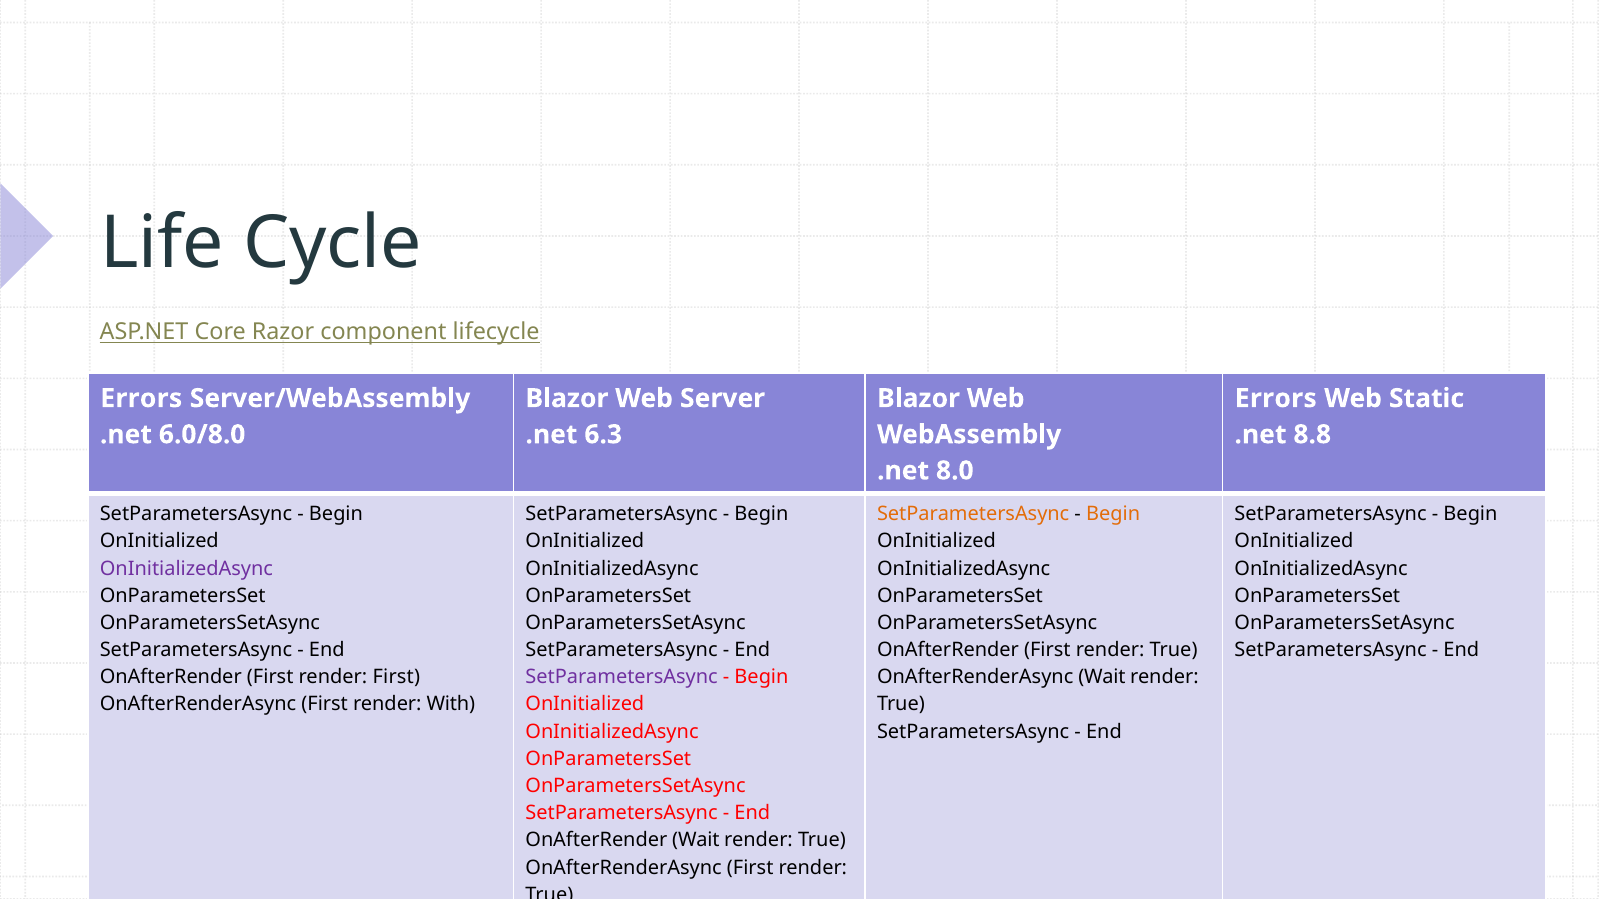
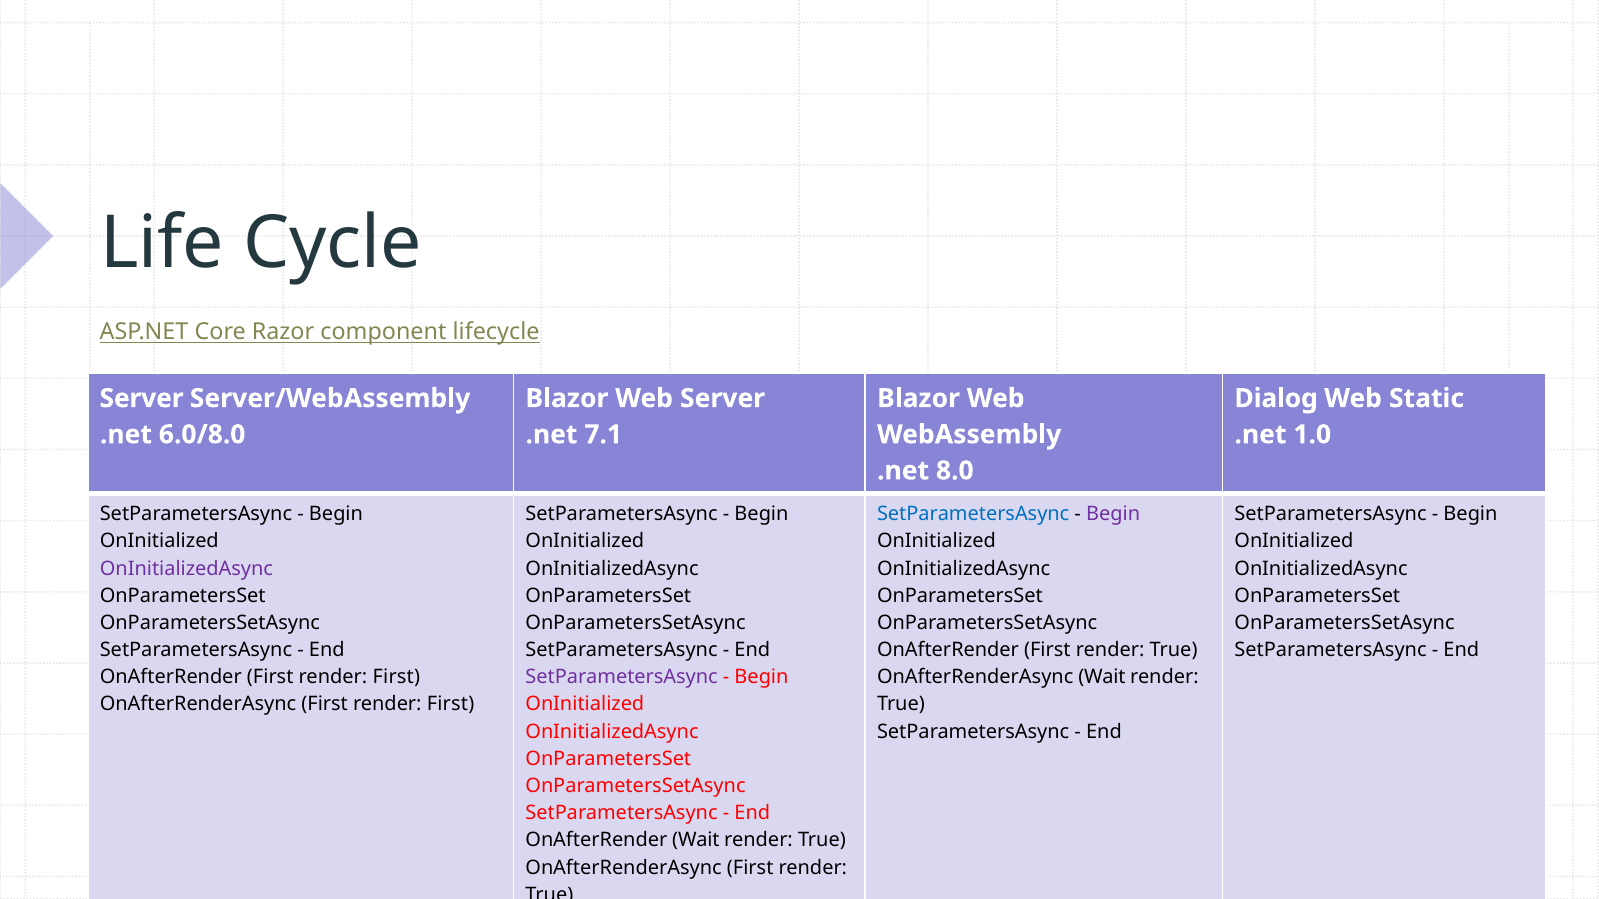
Errors: Errors -> Server (142, 399)
Errors: Errors -> Dialog (1276, 399)
6.3: 6.3 -> 7.1 (603, 435)
8.8: 8.8 -> 1.0 (1312, 435)
SetParametersAsync colour: orange -> blue (973, 514)
Begin colour: orange -> purple (1113, 514)
OnAfterRenderAsync First render With: With -> First (451, 705)
